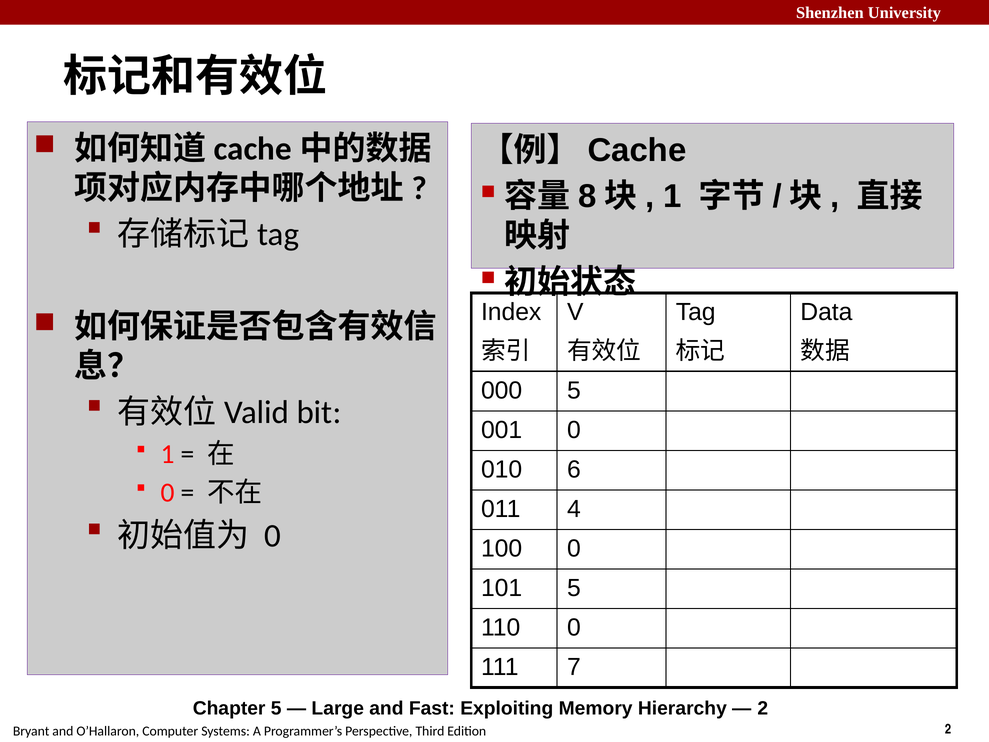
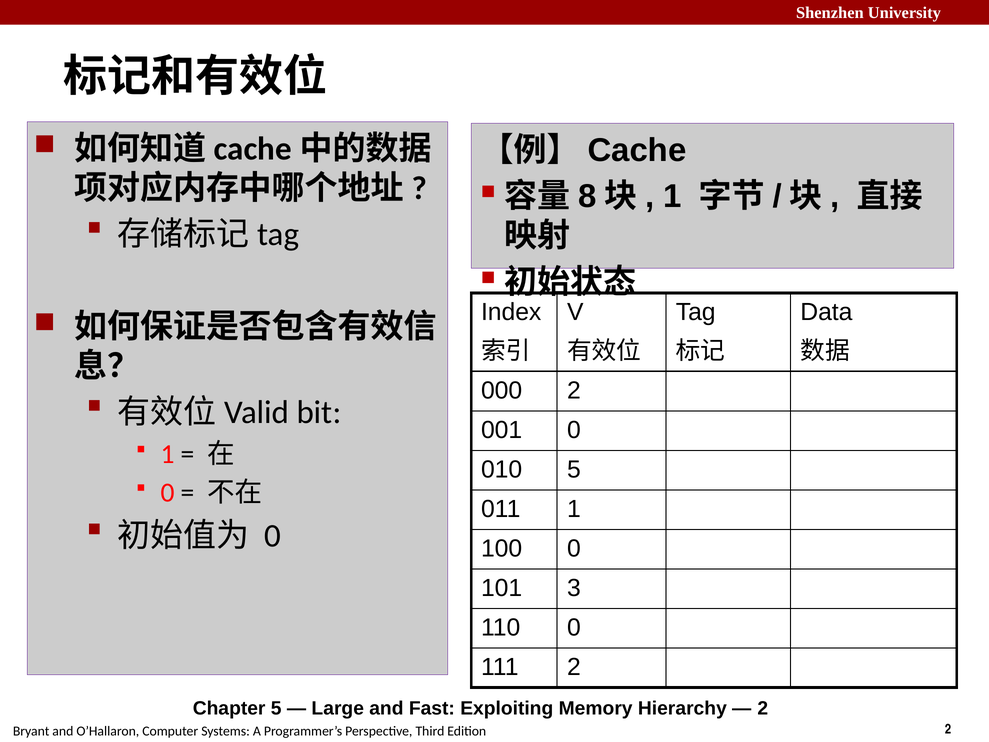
000 5: 5 -> 2 (574, 390)
010 6: 6 -> 5 (574, 469)
011 4: 4 -> 1 (574, 509)
101 5: 5 -> 3 (574, 588)
111 7: 7 -> 2 (574, 667)
